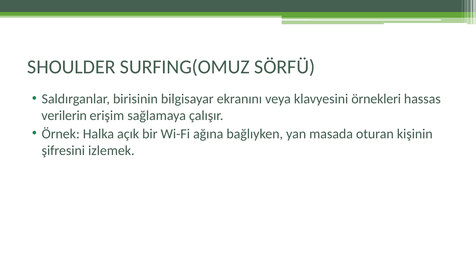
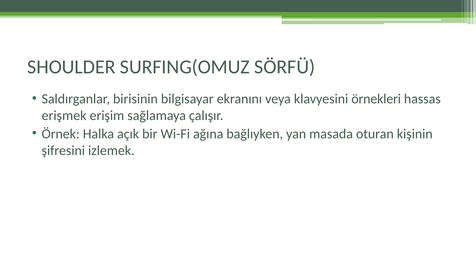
verilerin: verilerin -> erişmek (64, 116)
